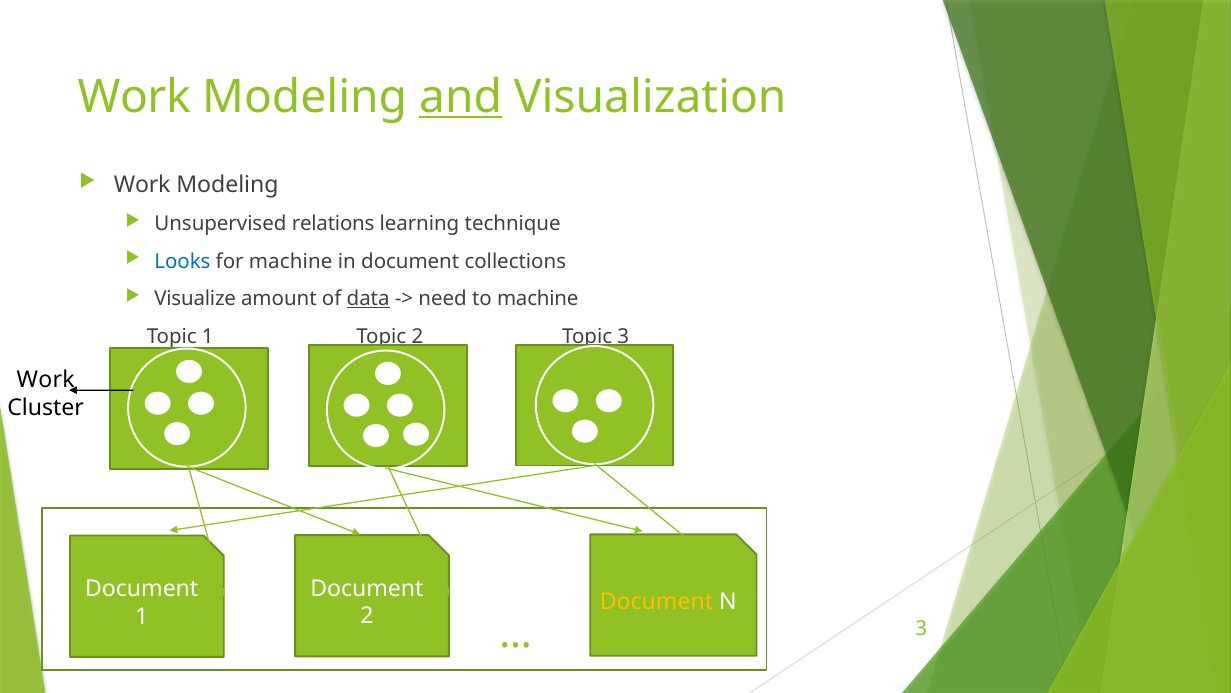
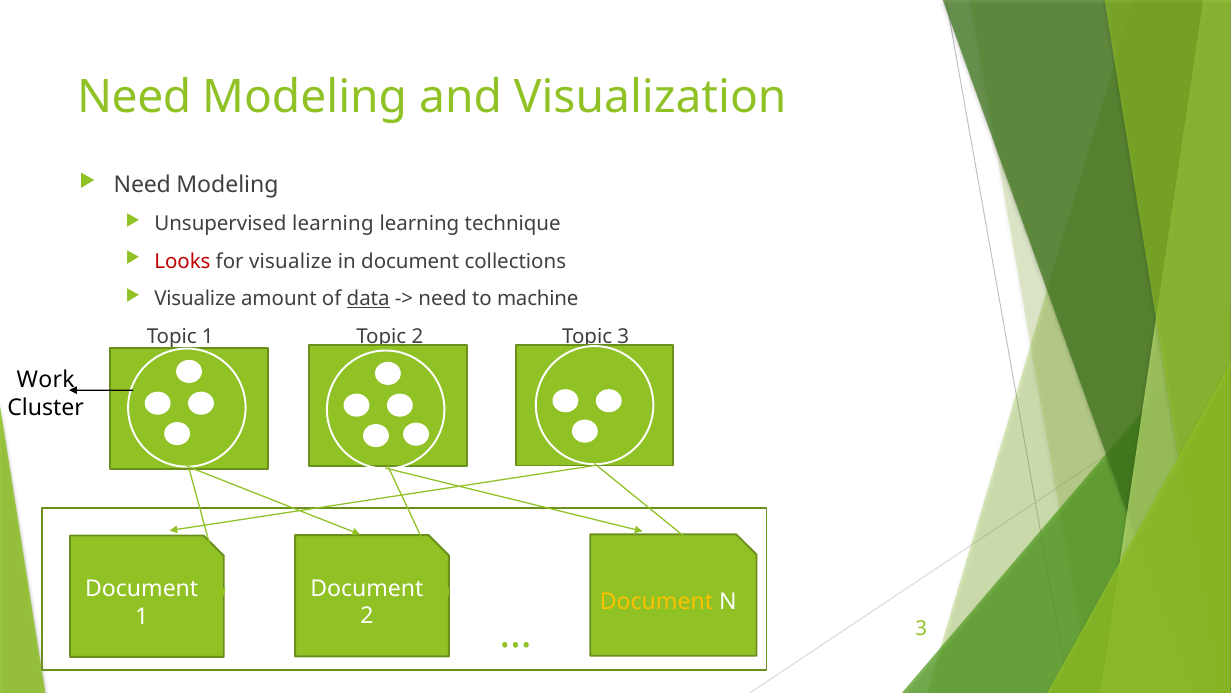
Work: Work -> Need (134, 97)
and underline: present -> none (461, 97)
Work: Work -> Need (142, 185)
Unsupervised relations: relations -> learning (333, 224)
Looks colour: blue -> red (182, 261)
for machine: machine -> visualize (291, 261)
